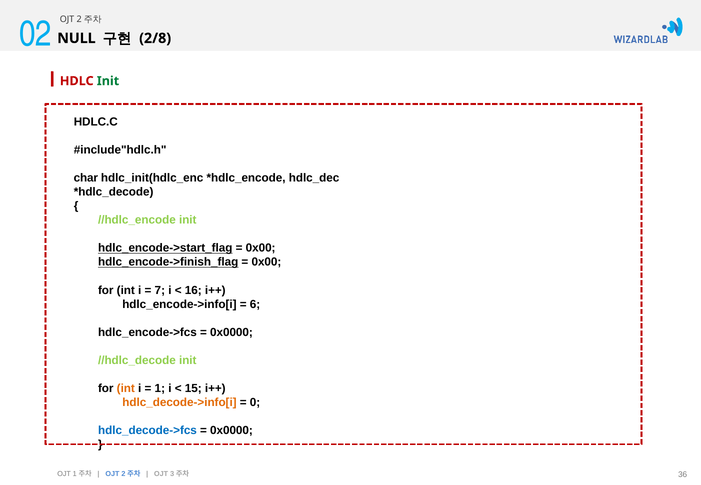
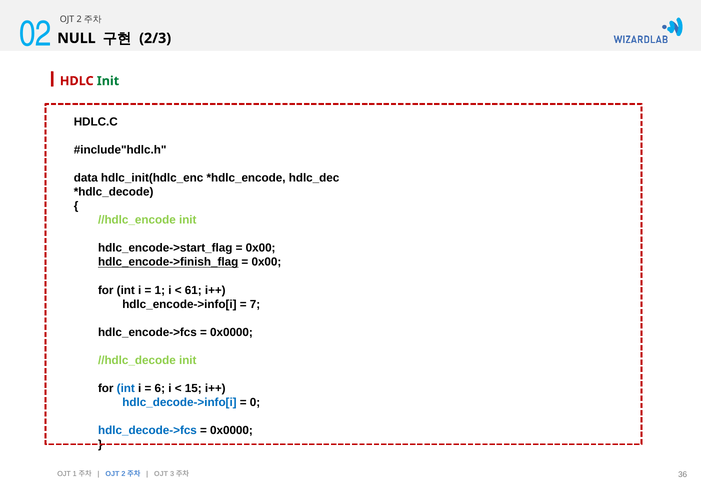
2/8: 2/8 -> 2/3 (155, 38)
char: char -> data (86, 178)
hdlc_encode->start_flag underline: present -> none (165, 248)
7: 7 -> 1 (160, 290)
16: 16 -> 61 (193, 290)
6: 6 -> 7 (255, 304)
int colour: orange -> blue (126, 389)
1: 1 -> 6 (160, 389)
hdlc_decode->info[i colour: orange -> blue (179, 403)
